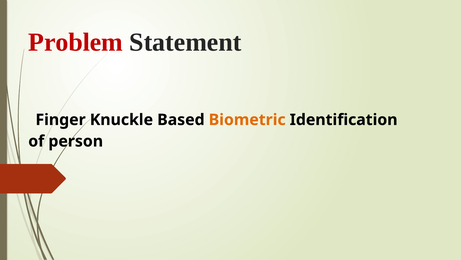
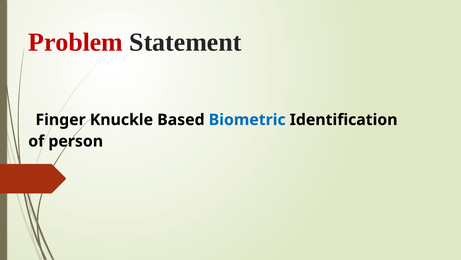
Biometric colour: orange -> blue (247, 120)
